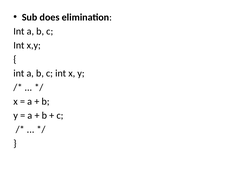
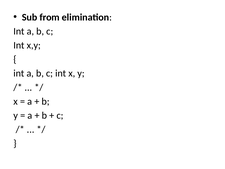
does: does -> from (50, 17)
